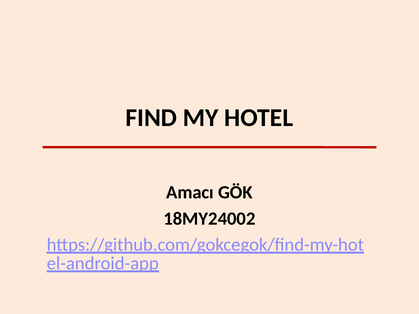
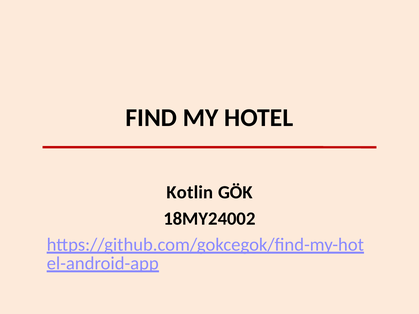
Amacı: Amacı -> Kotlin (190, 193)
